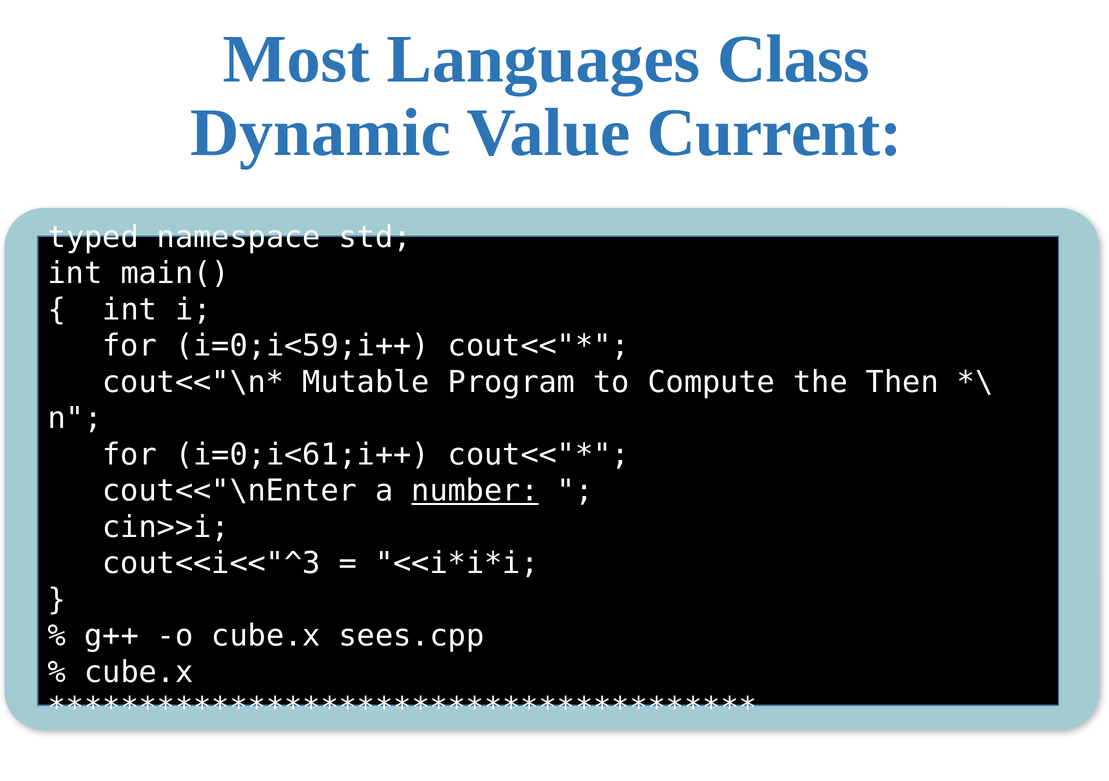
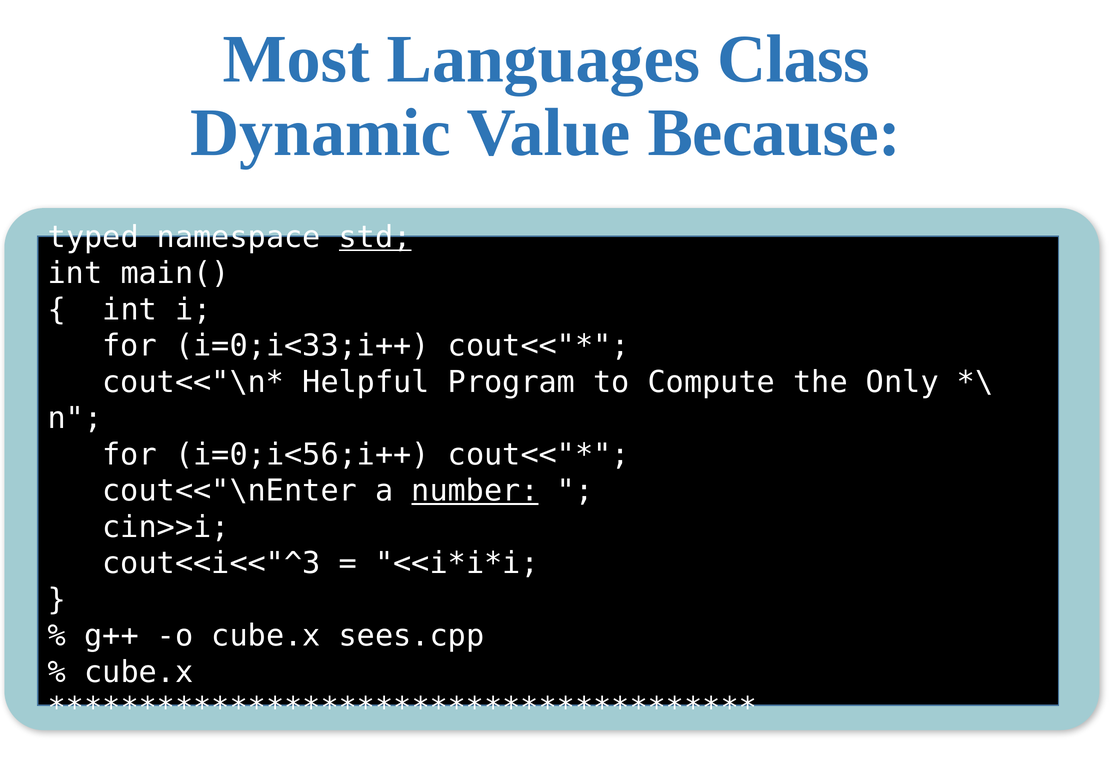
Current: Current -> Because (774, 133)
std underline: none -> present (375, 237)
i=0;i<59;i++: i=0;i<59;i++ -> i=0;i<33;i++ (302, 346)
Mutable: Mutable -> Helpful (366, 383)
Then: Then -> Only (902, 383)
i=0;i<61;i++: i=0;i<61;i++ -> i=0;i<56;i++ (302, 455)
